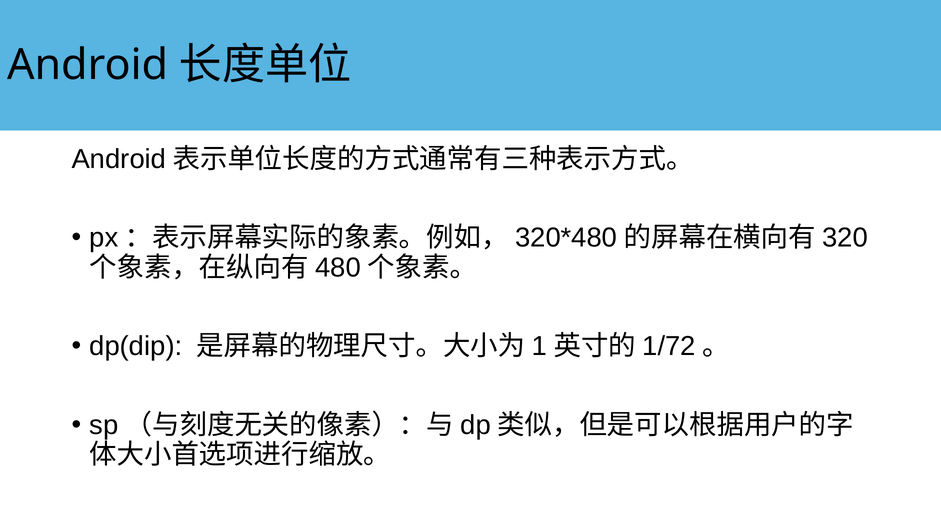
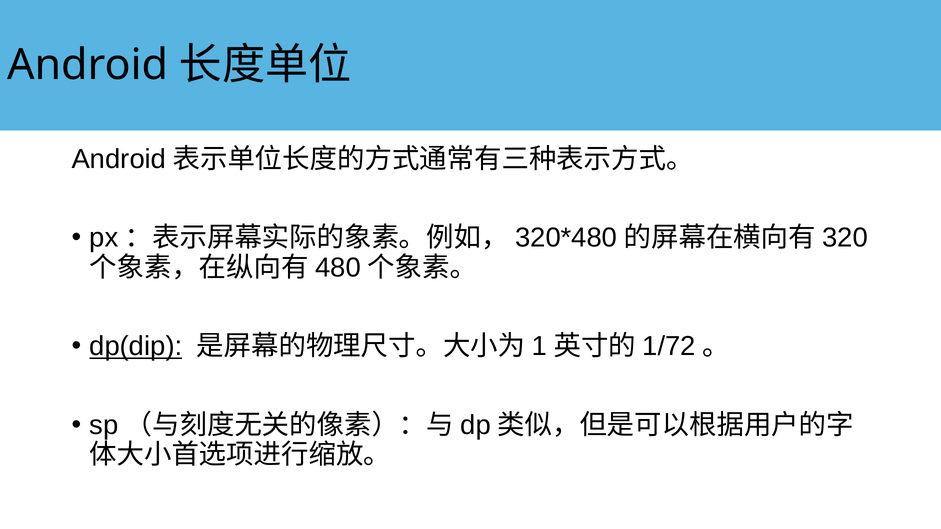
dp(dip underline: none -> present (136, 347)
